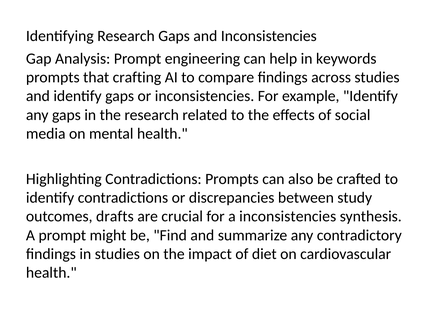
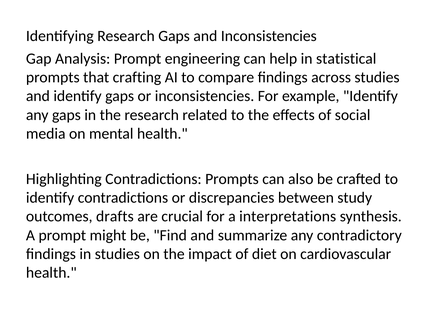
keywords: keywords -> statistical (346, 59)
a inconsistencies: inconsistencies -> interpretations (288, 216)
